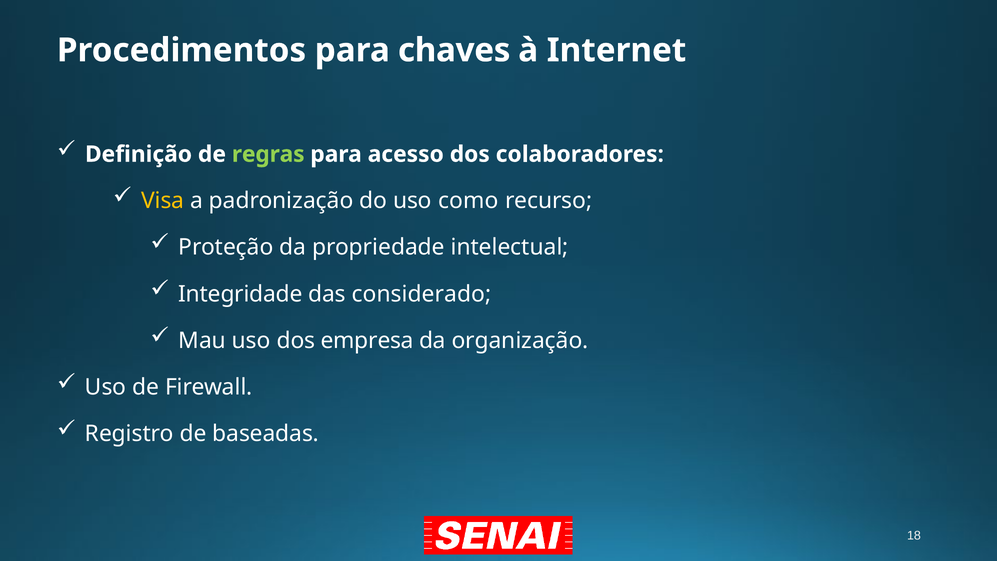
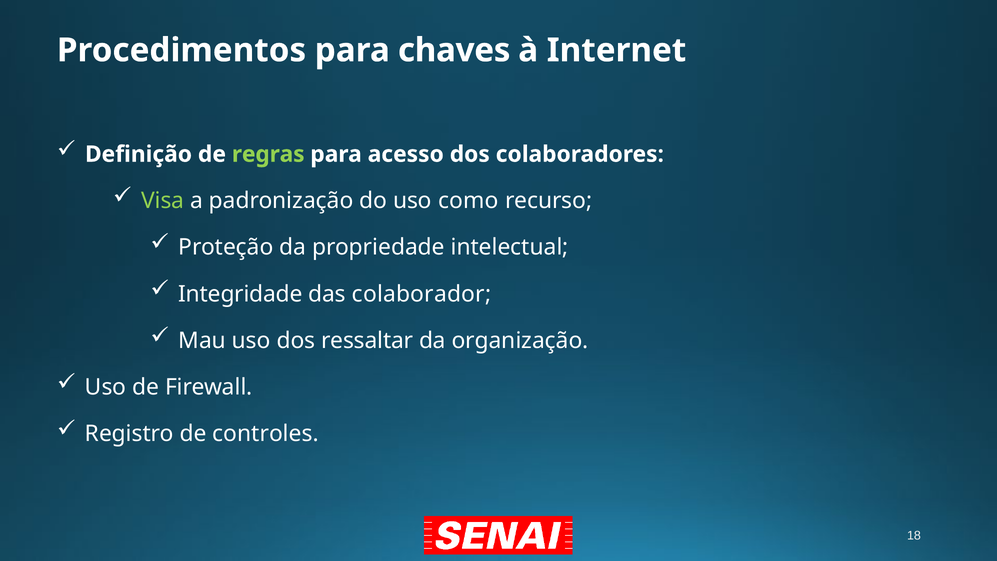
Visa colour: yellow -> light green (163, 201)
considerado: considerado -> colaborador (422, 294)
empresa: empresa -> ressaltar (367, 340)
baseadas: baseadas -> controles (266, 434)
